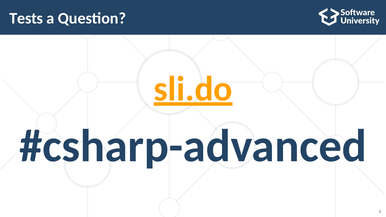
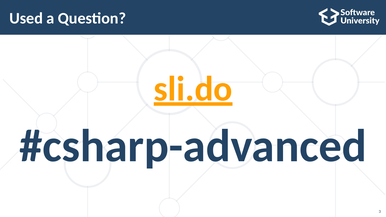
Tests: Tests -> Used (26, 18)
